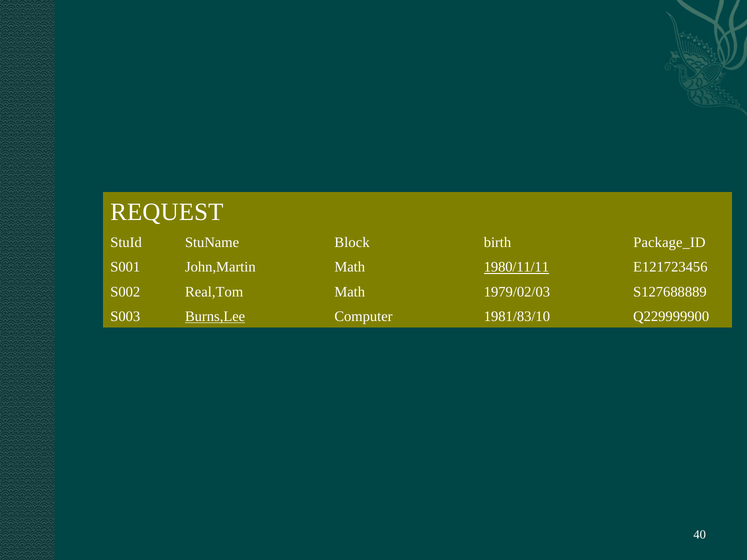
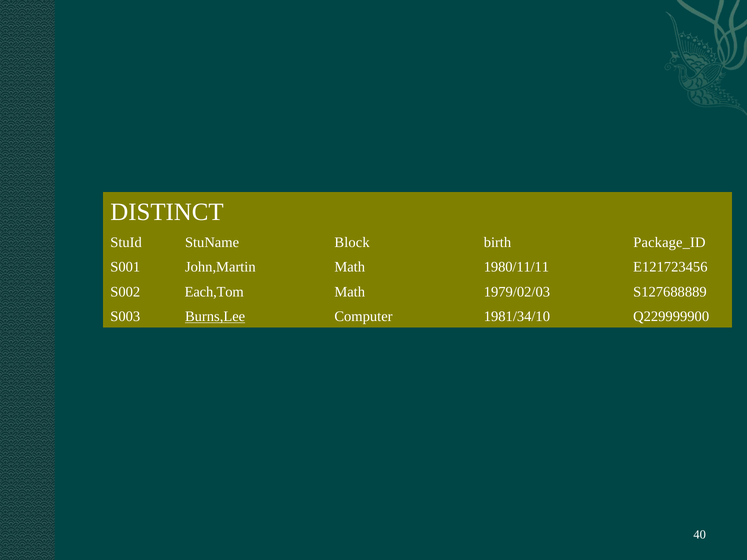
REQUEST: REQUEST -> DISTINCT (167, 212)
1980/11/11 underline: present -> none (516, 267)
Real,Tom: Real,Tom -> Each,Tom (214, 292)
1981/83/10: 1981/83/10 -> 1981/34/10 (517, 317)
